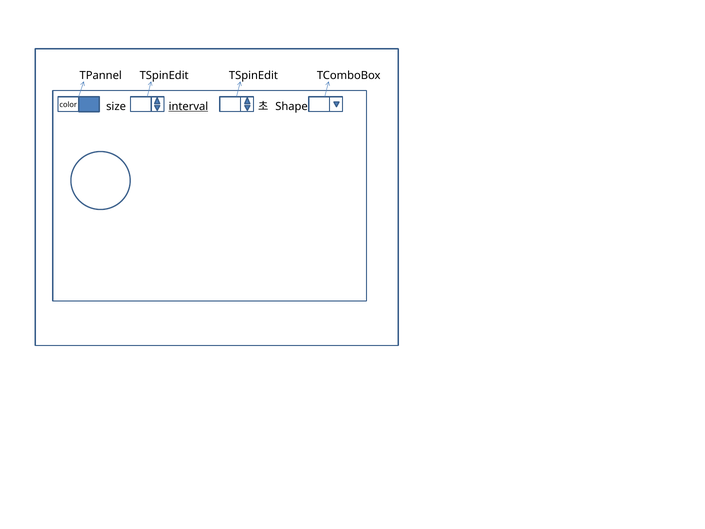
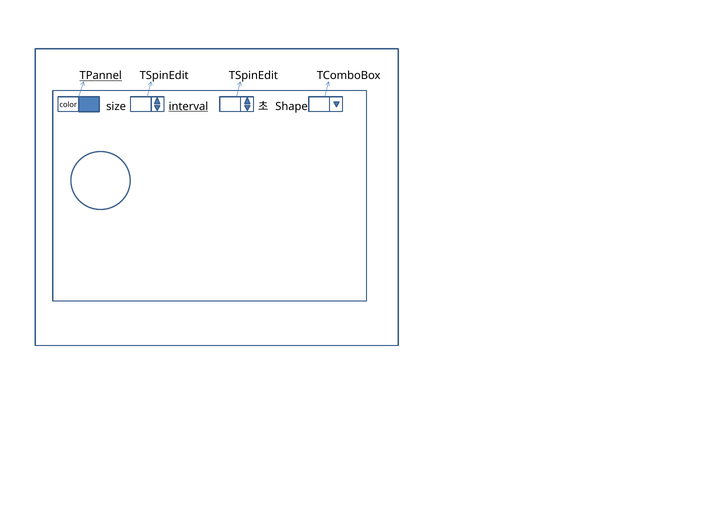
TPannel underline: none -> present (101, 76)
